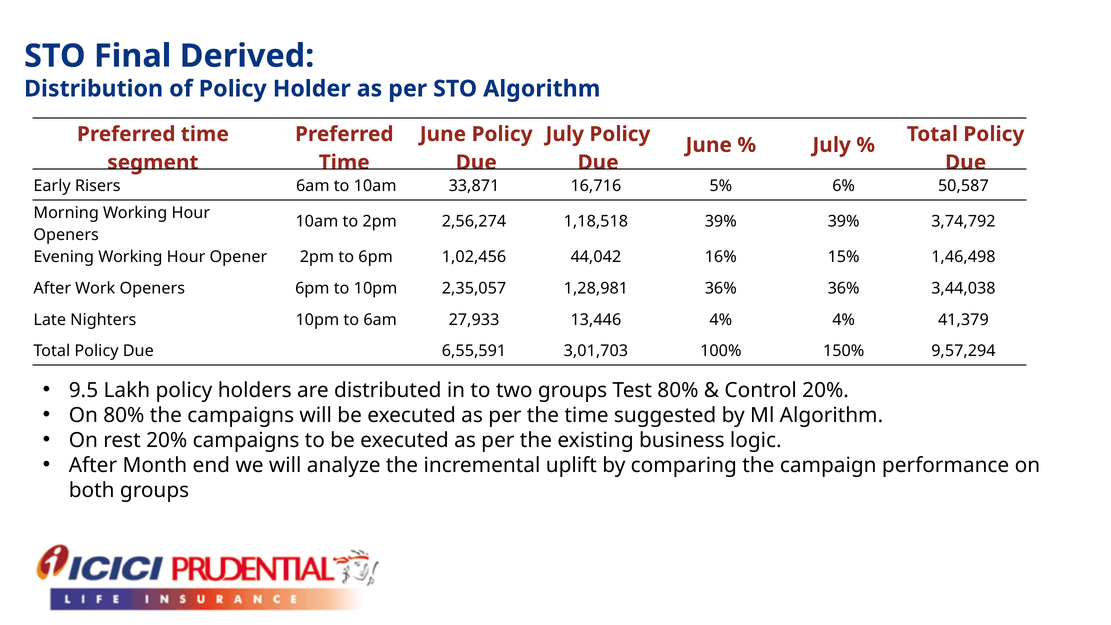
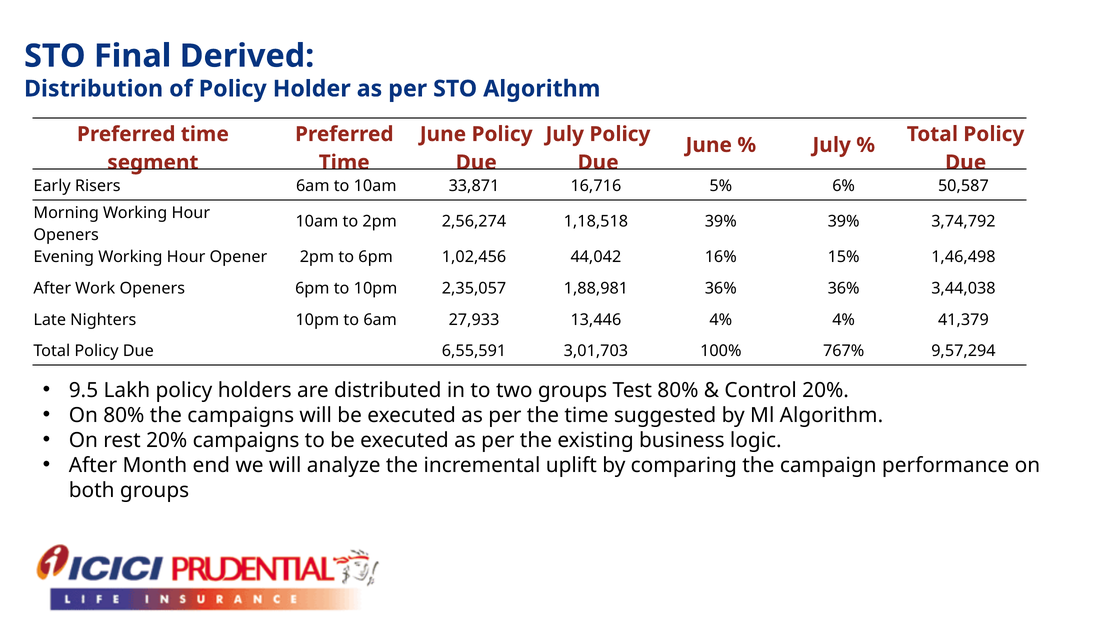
1,28,981: 1,28,981 -> 1,88,981 (596, 288)
150%: 150% -> 767% (844, 351)
